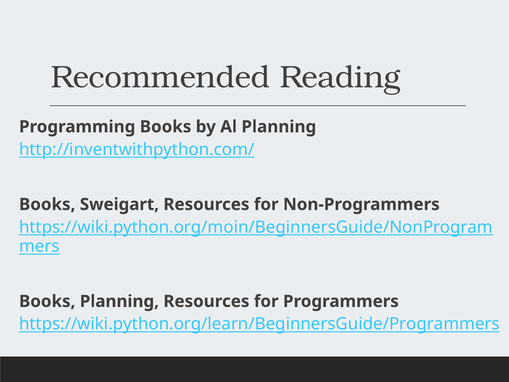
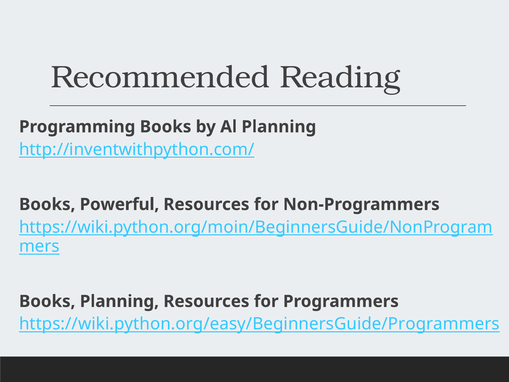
Sweigart: Sweigart -> Powerful (119, 204)
https://wiki.python.org/learn/BeginnersGuide/Programmers: https://wiki.python.org/learn/BeginnersGuide/Programmers -> https://wiki.python.org/easy/BeginnersGuide/Programmers (259, 324)
